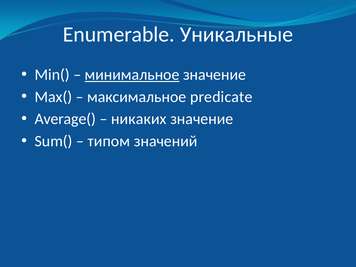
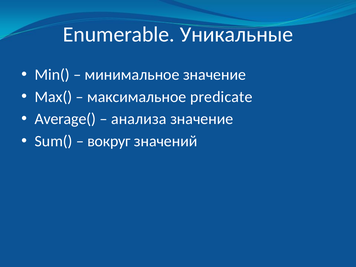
минимальное underline: present -> none (132, 75)
никаких: никаких -> анализа (139, 119)
типом: типом -> вокруг (109, 141)
